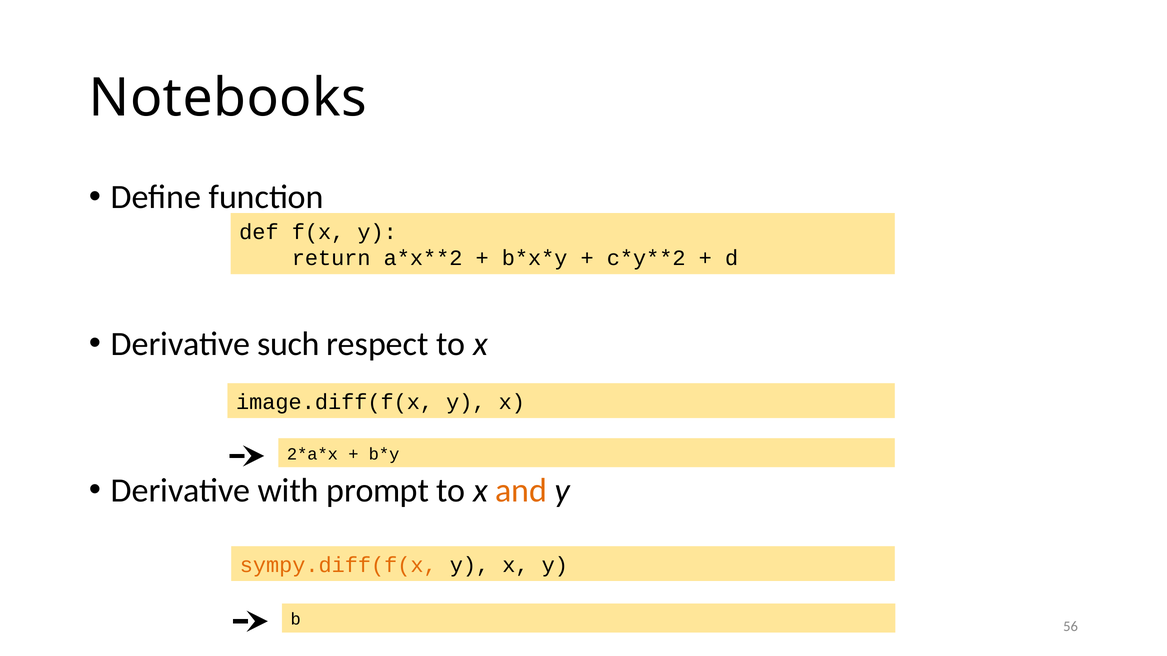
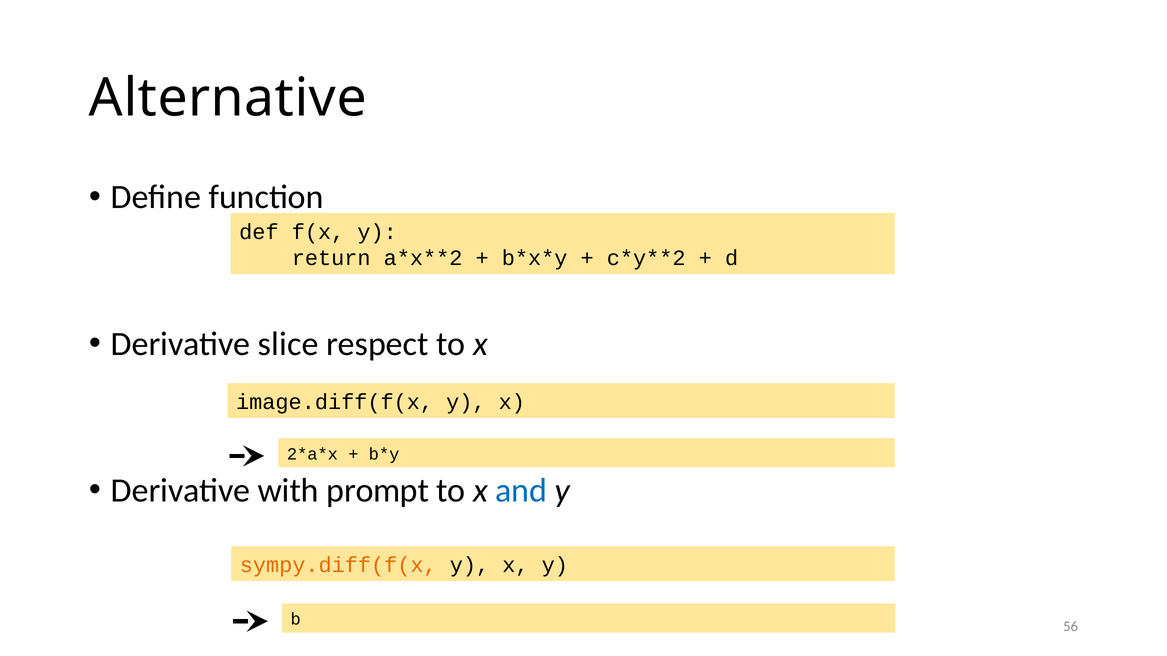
Notebooks: Notebooks -> Alternative (228, 98)
such: such -> slice (288, 344)
and colour: orange -> blue (521, 491)
